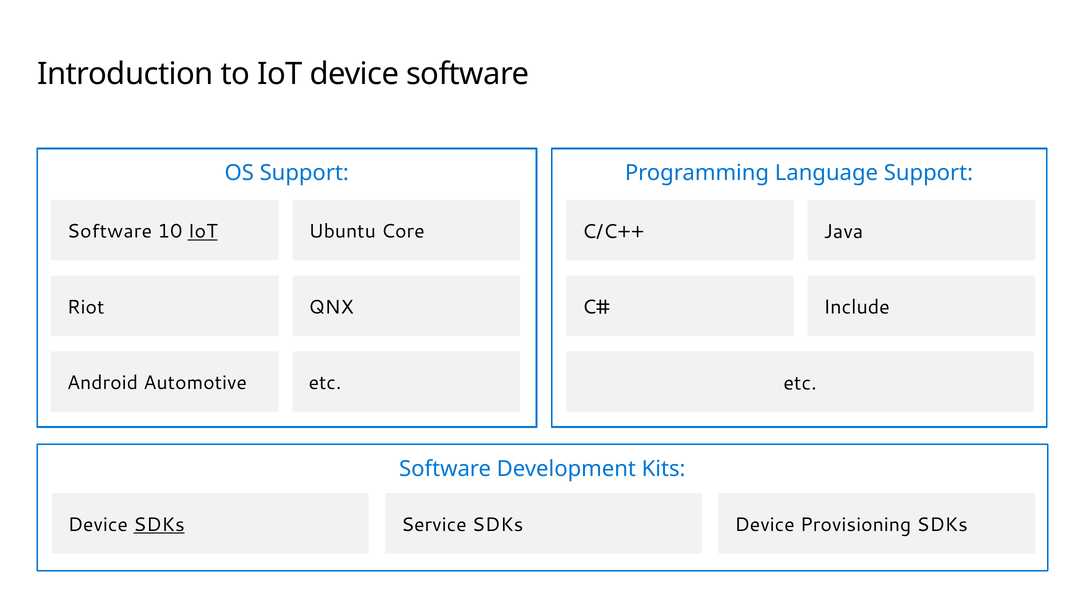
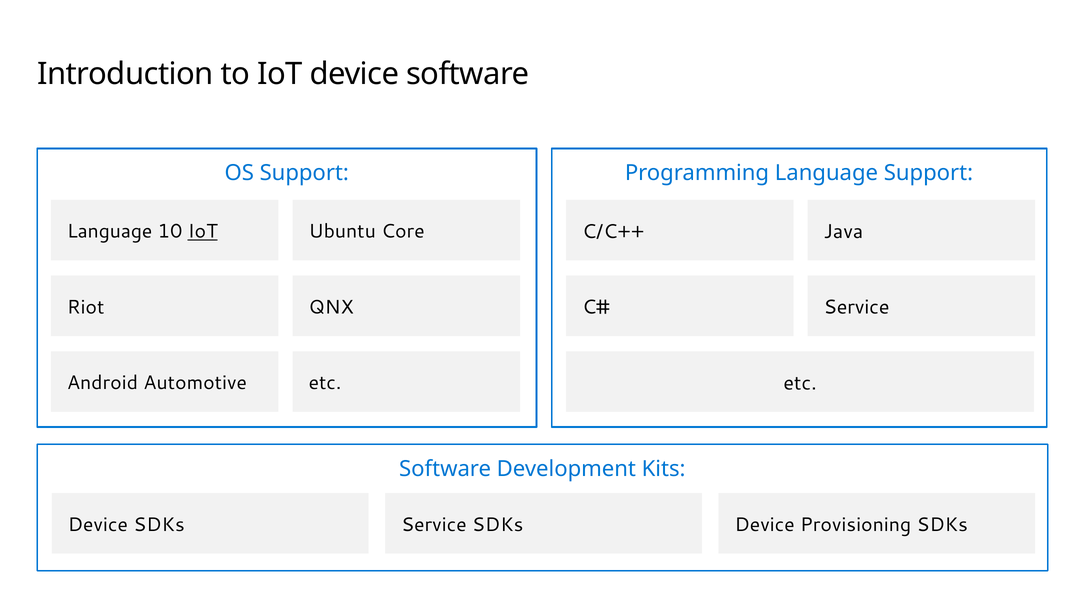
Software: Software -> Language (110, 232)
Include: Include -> Service (857, 307)
SDKs underline: present -> none (159, 525)
